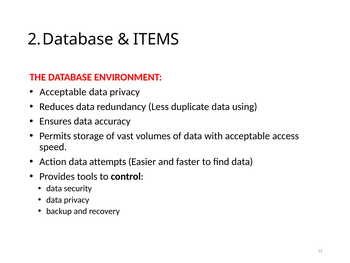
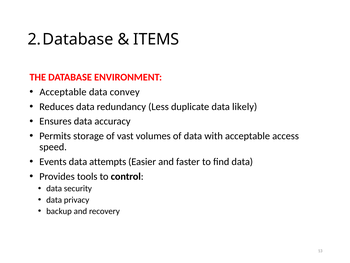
privacy: privacy -> convey (125, 92)
using: using -> likely (245, 106)
Action: Action -> Events (53, 161)
